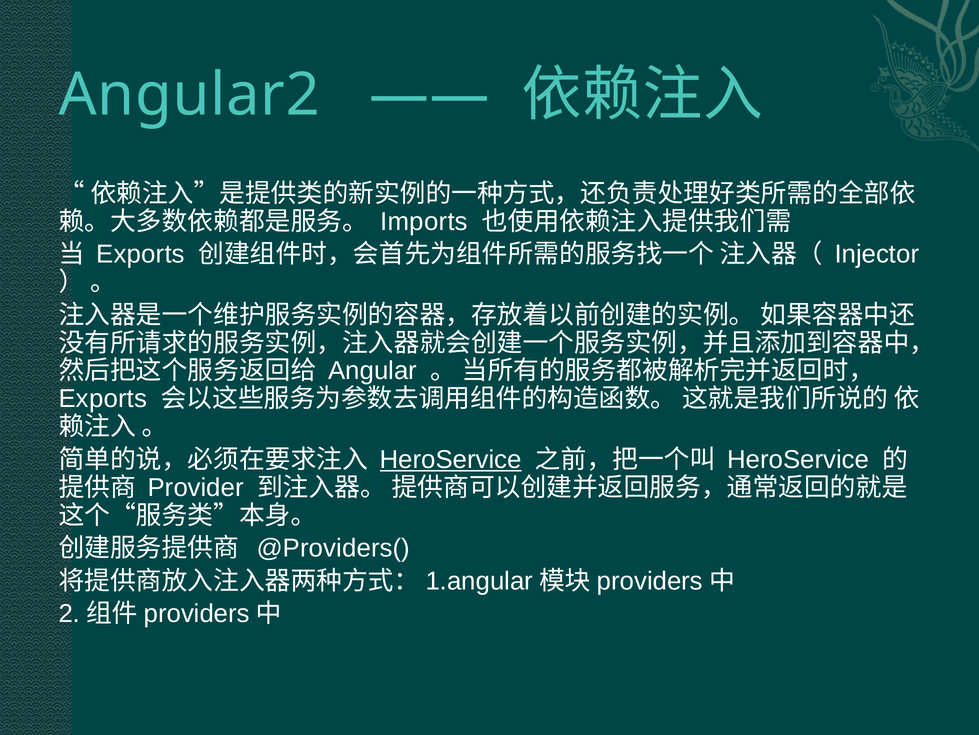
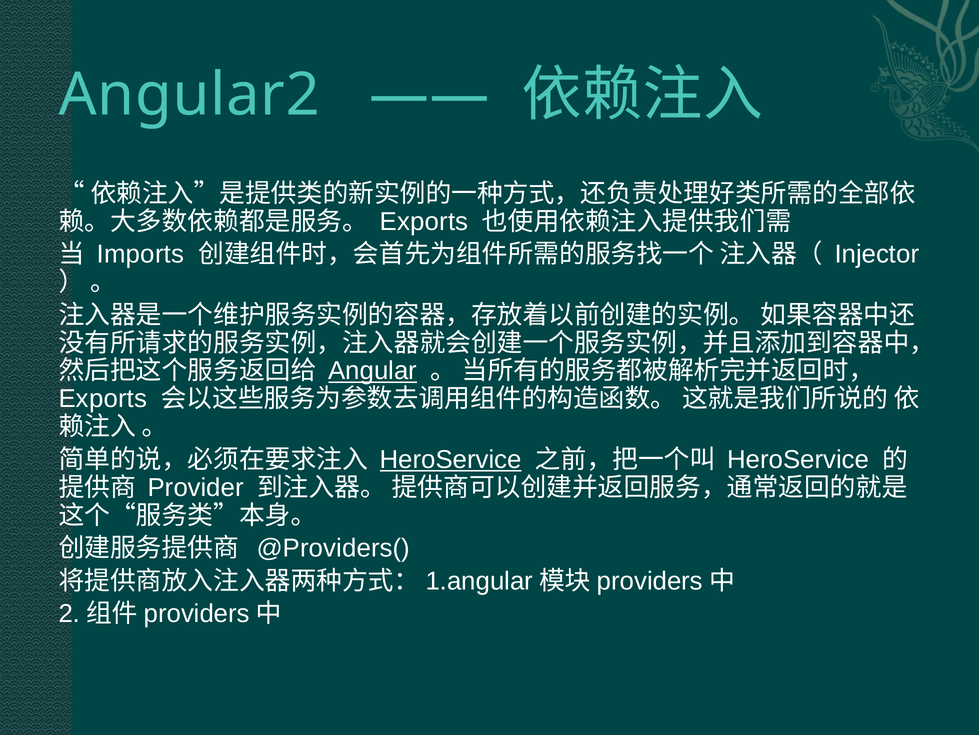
Imports: Imports -> Exports (424, 221)
Exports: Exports -> Imports (140, 254)
Angular underline: none -> present (373, 371)
